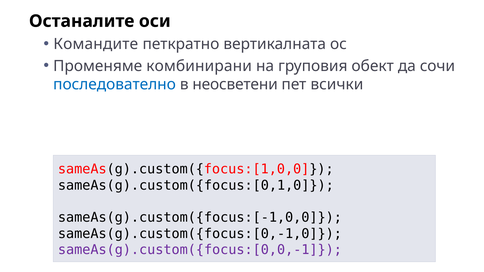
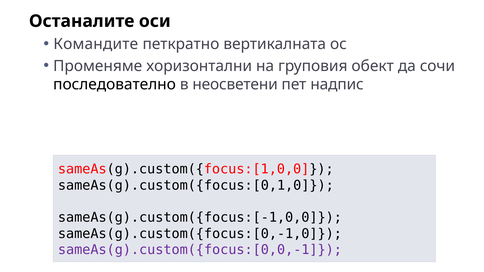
комбинирани: комбинирани -> хоризонтални (199, 66)
последователно colour: blue -> black (115, 85)
всички: всички -> надпис (337, 85)
